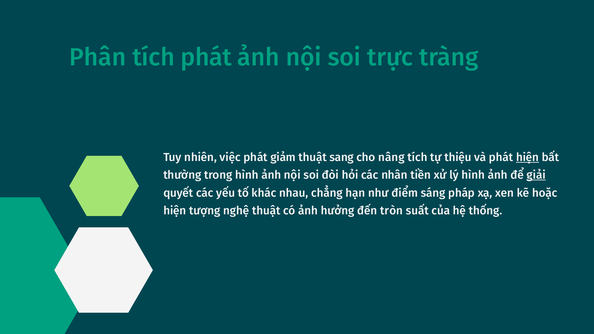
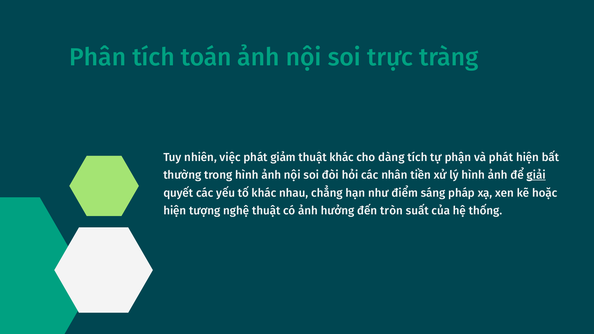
tích phát: phát -> toán (206, 57)
thuật sang: sang -> khác (342, 157)
nâng: nâng -> dàng (391, 157)
thiệu: thiệu -> phận (458, 157)
hiện underline: present -> none (528, 157)
